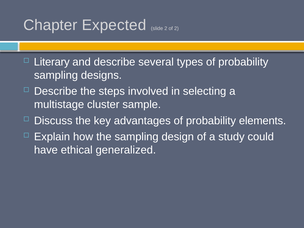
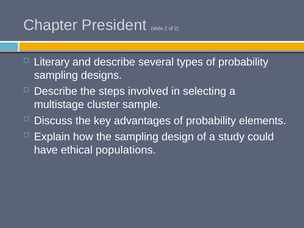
Expected: Expected -> President (114, 25)
generalized: generalized -> populations (126, 150)
